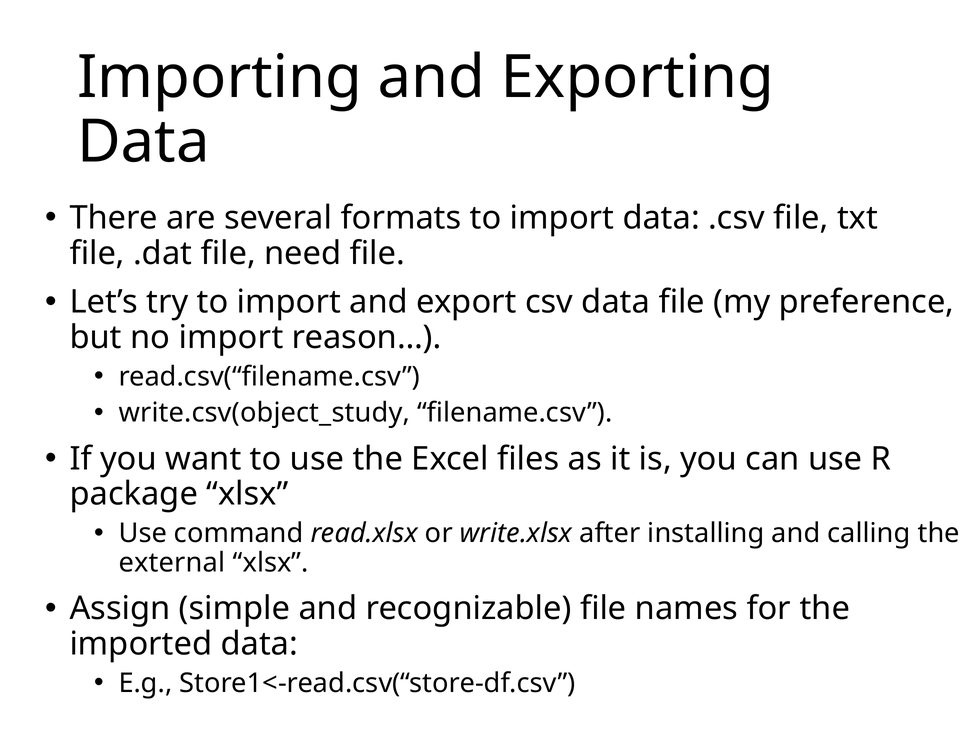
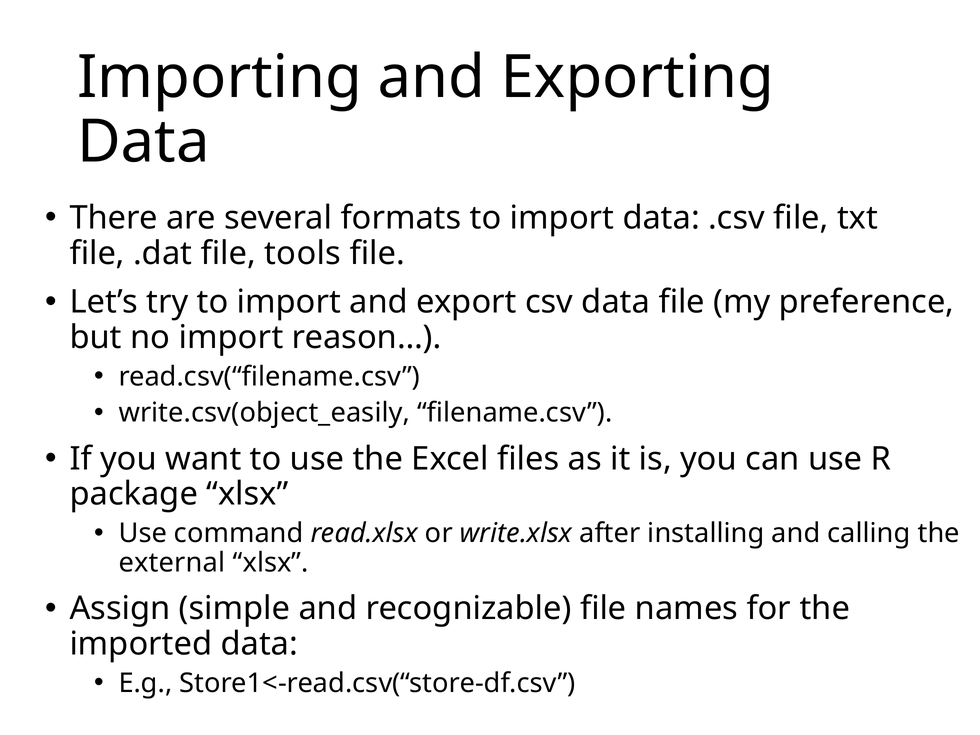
need: need -> tools (303, 253)
write.csv(object_study: write.csv(object_study -> write.csv(object_easily (264, 413)
